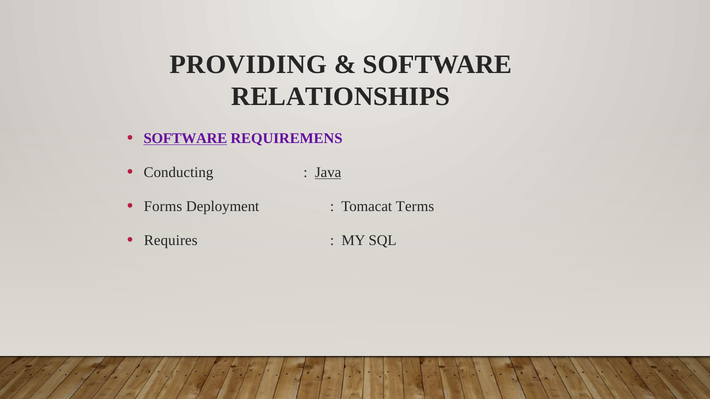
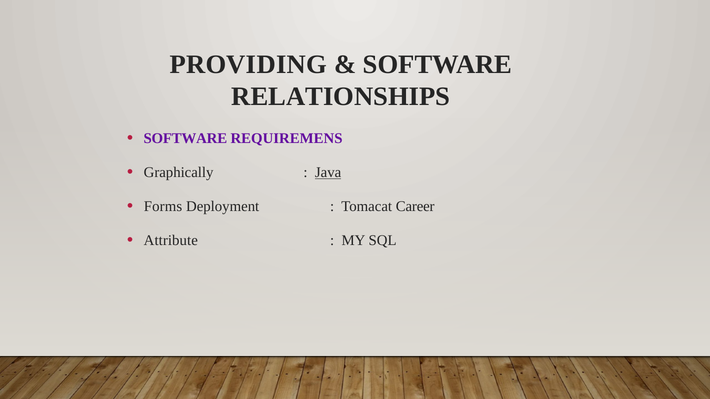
SOFTWARE underline: present -> none (185, 139)
Conducting: Conducting -> Graphically (179, 173)
Terms: Terms -> Career (415, 207)
Requires: Requires -> Attribute (171, 241)
